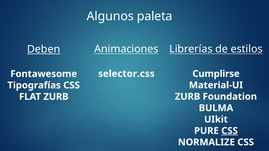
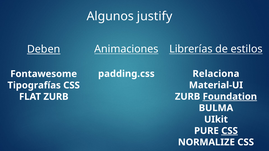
paleta: paleta -> justify (155, 16)
selector.css: selector.css -> padding.css (126, 74)
Cumplirse: Cumplirse -> Relaciona (216, 74)
Foundation underline: none -> present (230, 97)
